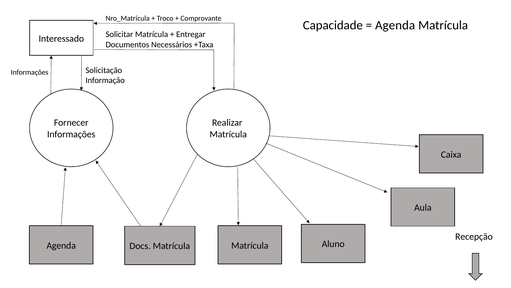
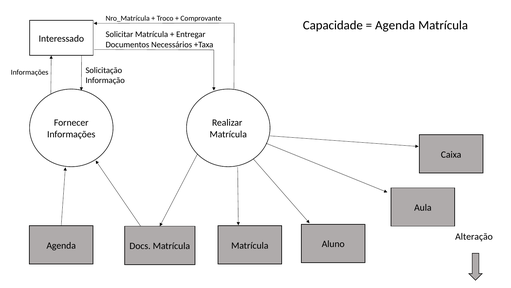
Recepção: Recepção -> Alteração (474, 236)
